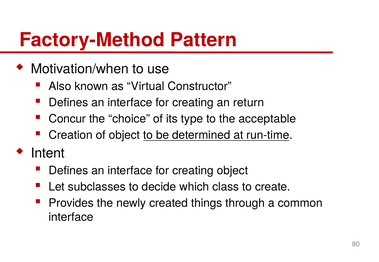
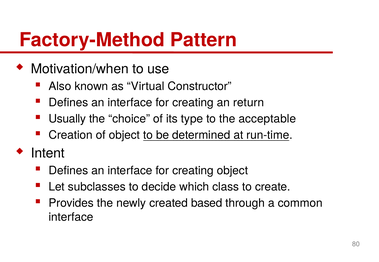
Concur: Concur -> Usually (67, 119)
things: things -> based (207, 203)
